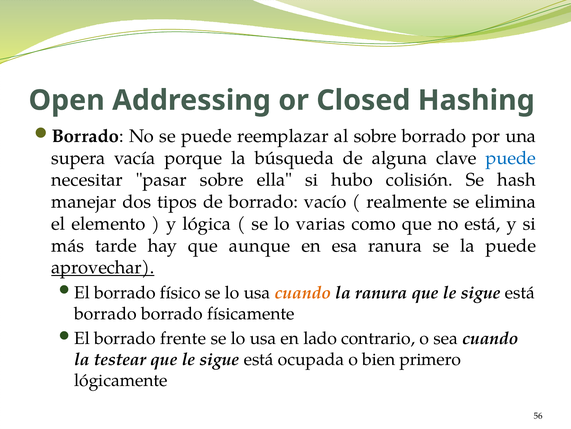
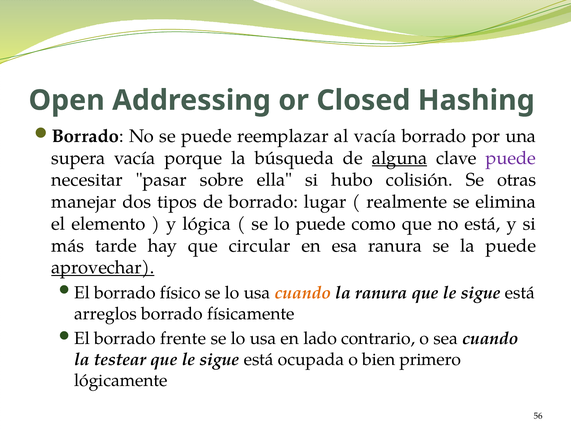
al sobre: sobre -> vacía (375, 136)
alguna underline: none -> present (400, 158)
puede colour: blue -> purple (511, 158)
hash: hash -> otras (517, 180)
vacío: vacío -> lugar (325, 201)
lo varias: varias -> puede (321, 223)
aunque: aunque -> circular (260, 245)
borrado: borrado -> arreglos (106, 313)
